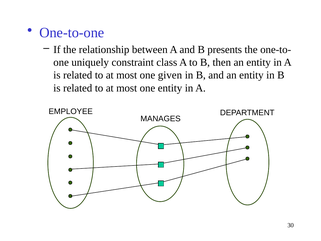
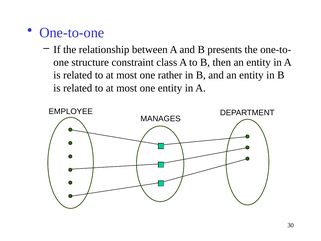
uniquely: uniquely -> structure (90, 62)
given: given -> rather (170, 75)
